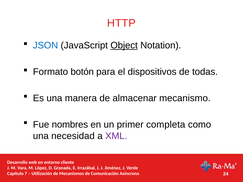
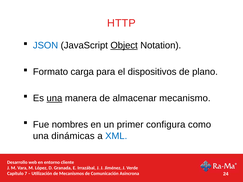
botón: botón -> carga (82, 72)
todas: todas -> plano (205, 72)
una underline: none -> present (54, 98)
completa: completa -> configura (166, 125)
necesidad: necesidad -> dinámicas (73, 136)
XML colour: purple -> blue (116, 136)
